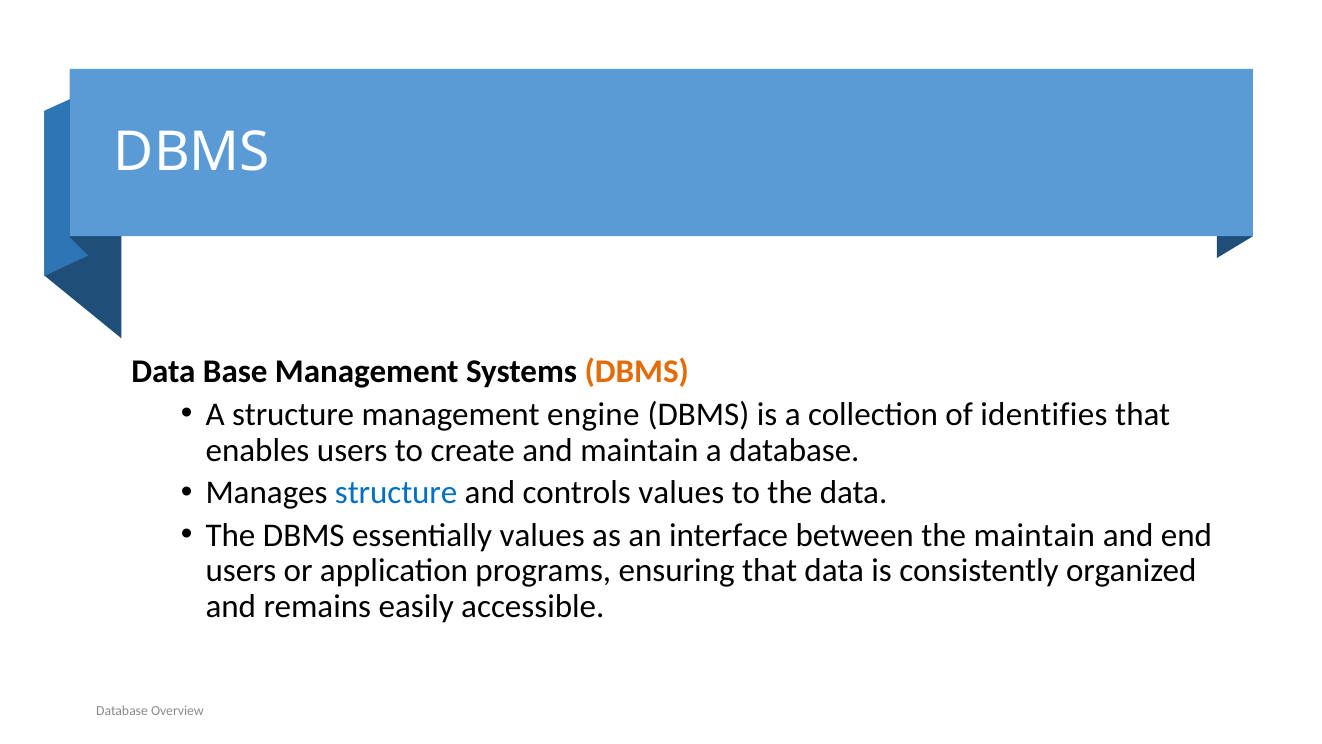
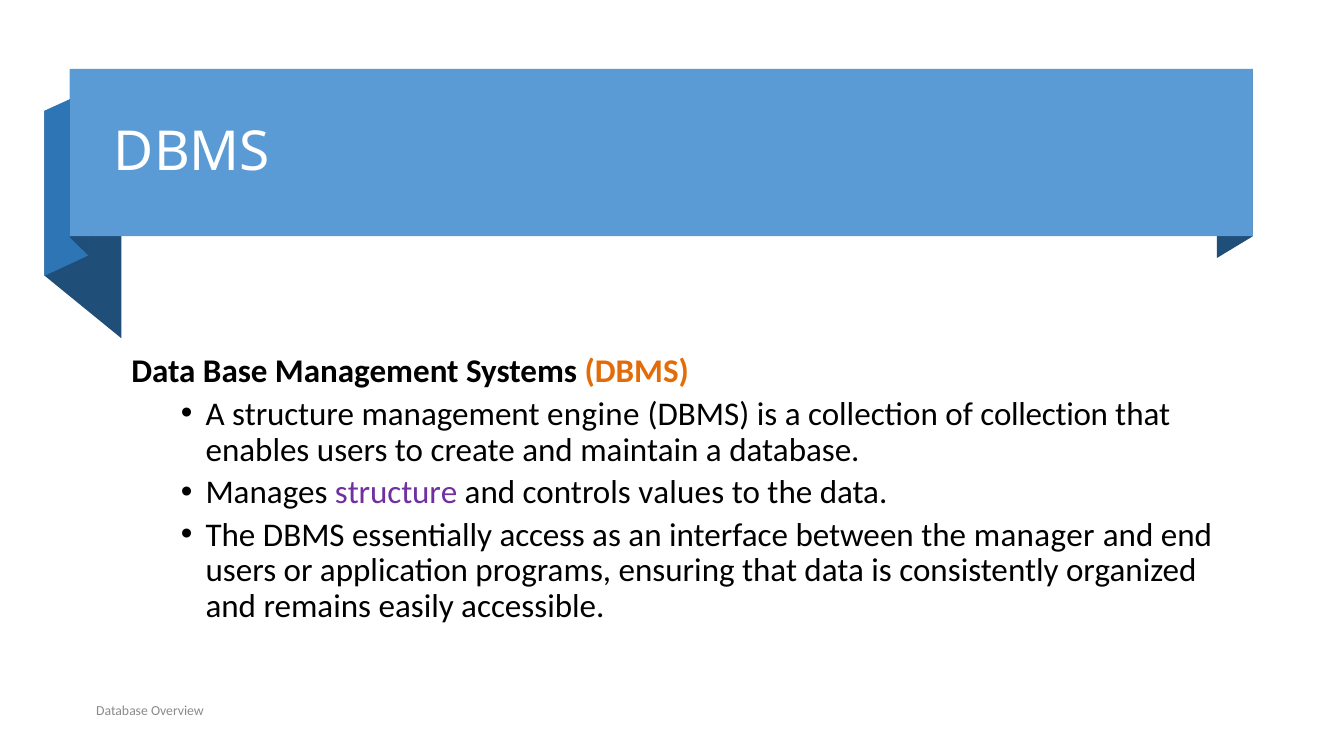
of identifies: identifies -> collection (1044, 414)
structure colour: blue -> purple (396, 492)
essentially values: values -> access (542, 535)
the maintain: maintain -> manager (1034, 535)
